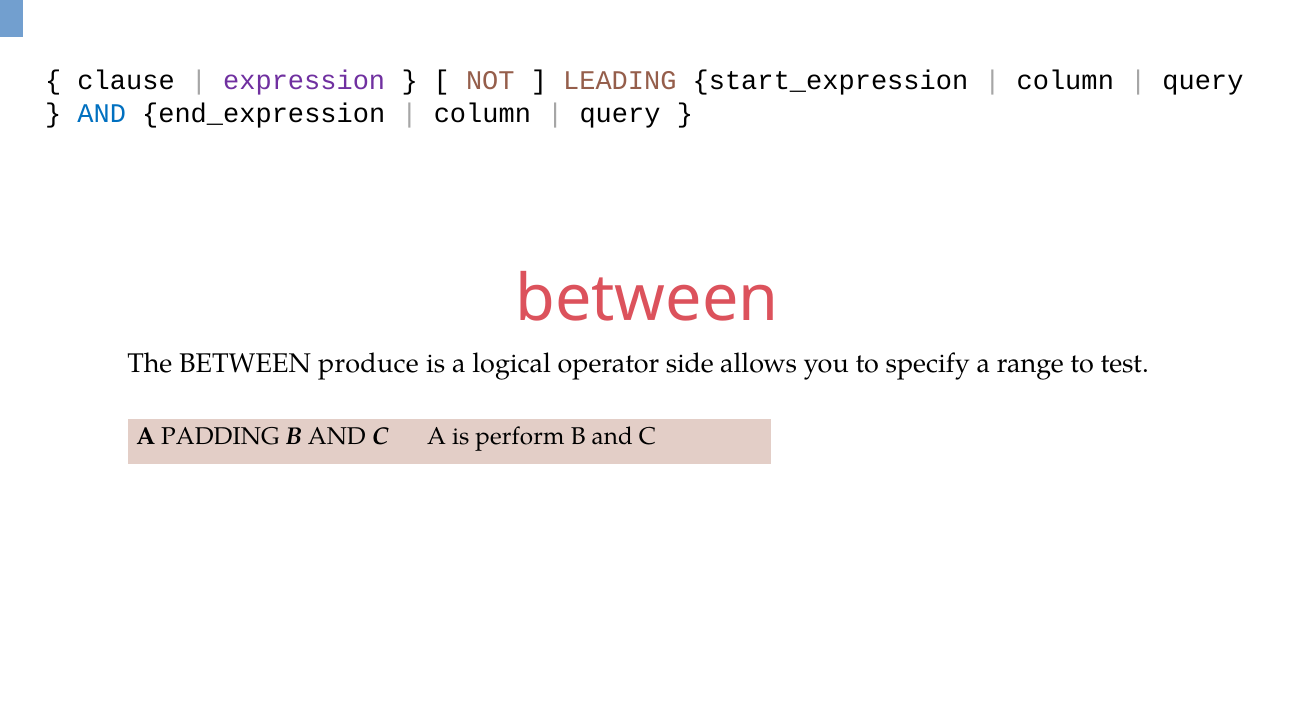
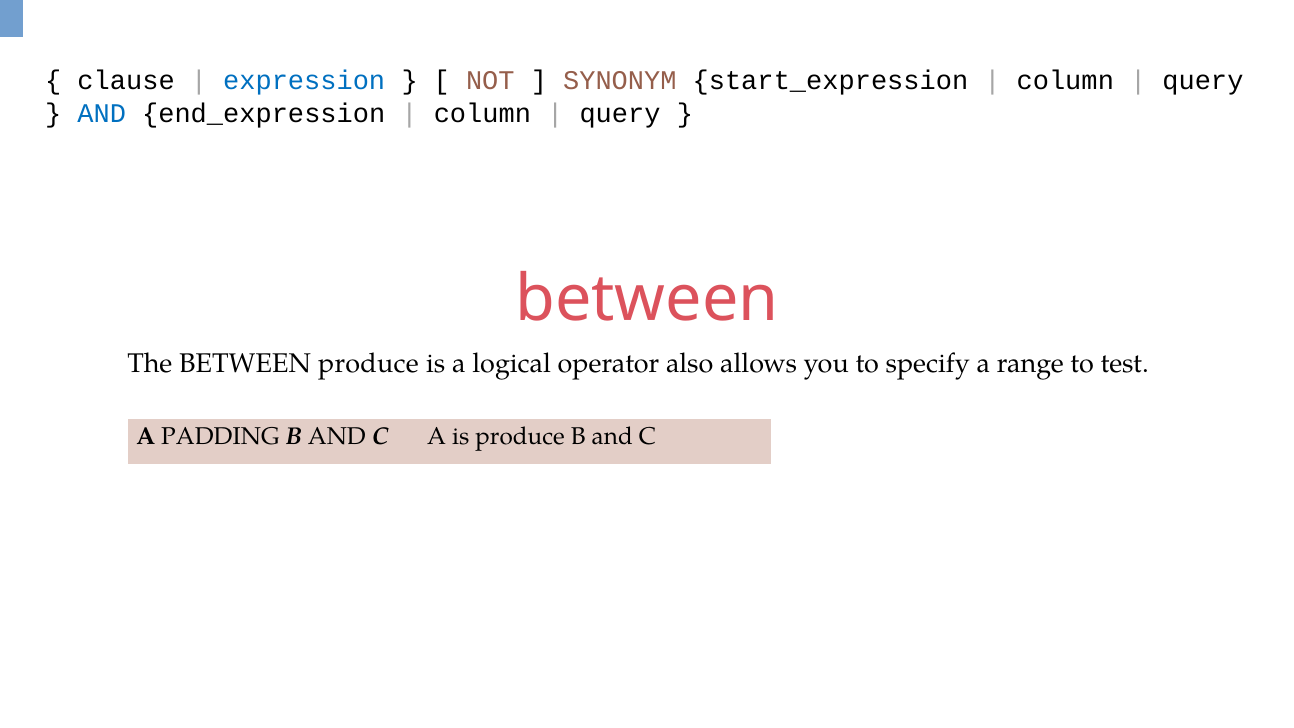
expression colour: purple -> blue (304, 81)
LEADING: LEADING -> SYNONYM (620, 81)
side: side -> also (690, 364)
is perform: perform -> produce (520, 436)
